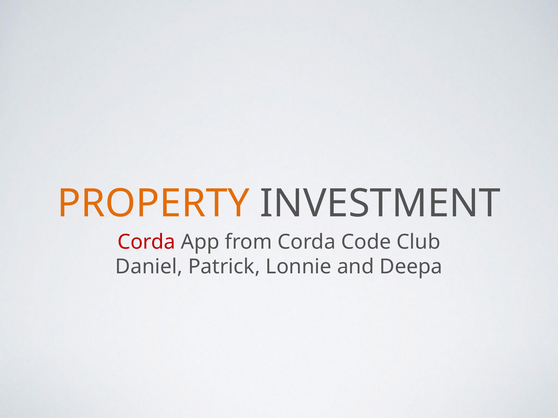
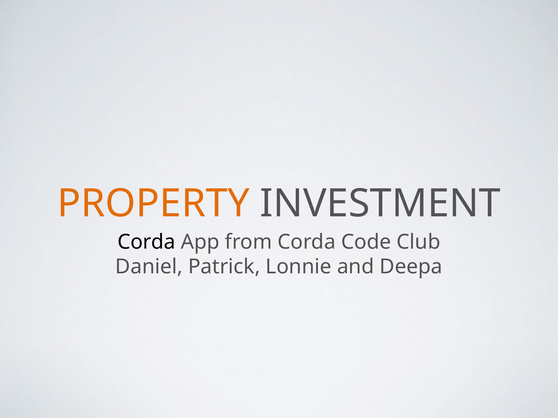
Corda colour: red -> black (146, 242)
